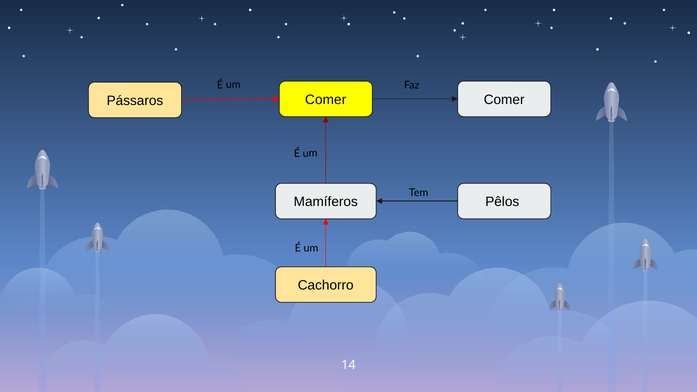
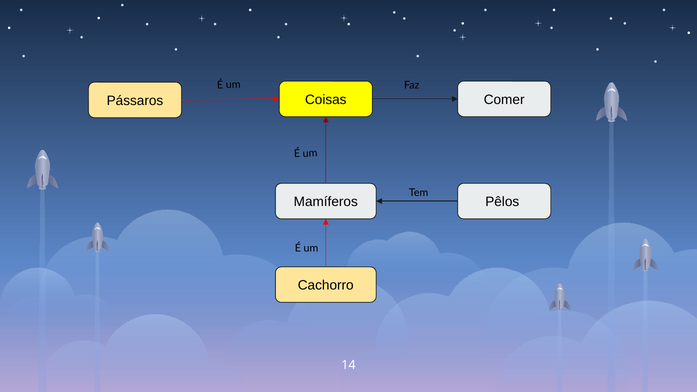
Comer: Comer -> Coisas (326, 100)
